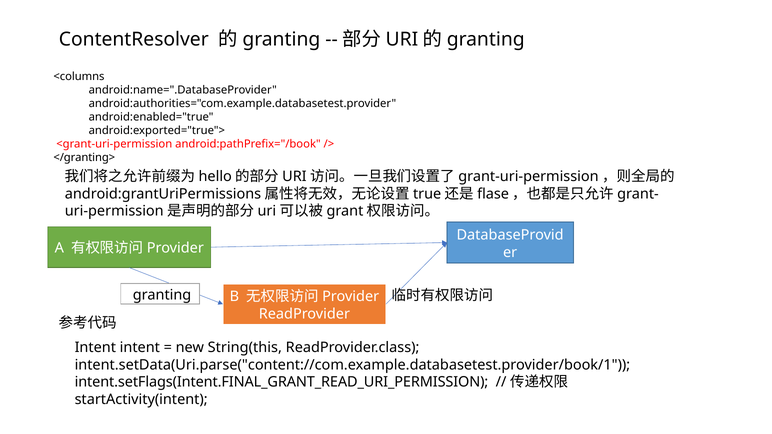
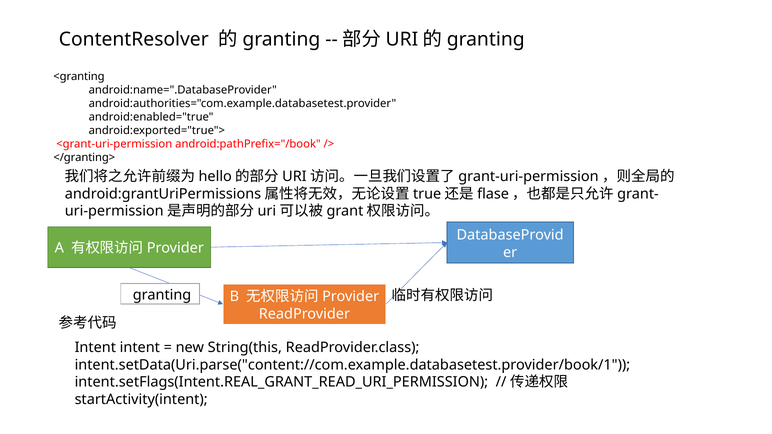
<columns: <columns -> <granting (79, 77)
intent.setFlags(Intent.FINAL_GRANT_READ_URI_PERMISSION: intent.setFlags(Intent.FINAL_GRANT_READ_URI_PERMISSION -> intent.setFlags(Intent.REAL_GRANT_READ_URI_PERMISSION (281, 382)
